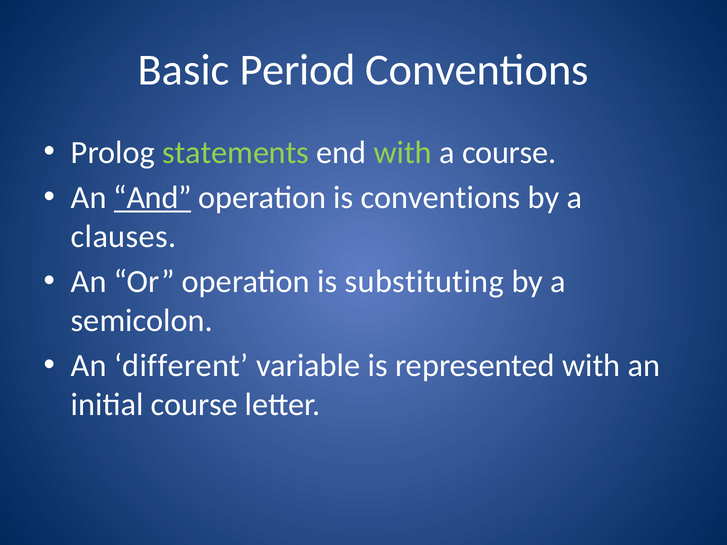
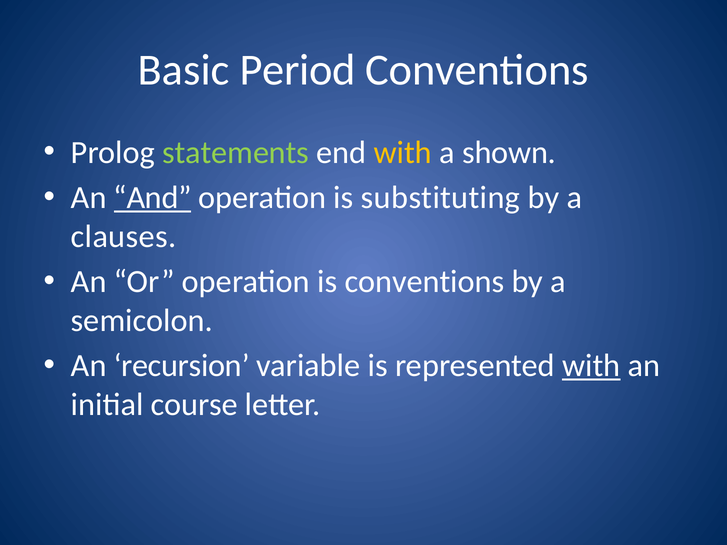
with colour: light green -> yellow (403, 153)
a course: course -> shown (509, 153)
is conventions: conventions -> substituting (441, 198)
is substituting: substituting -> conventions (424, 282)
different: different -> recursion (182, 366)
with underline: none -> present (591, 366)
